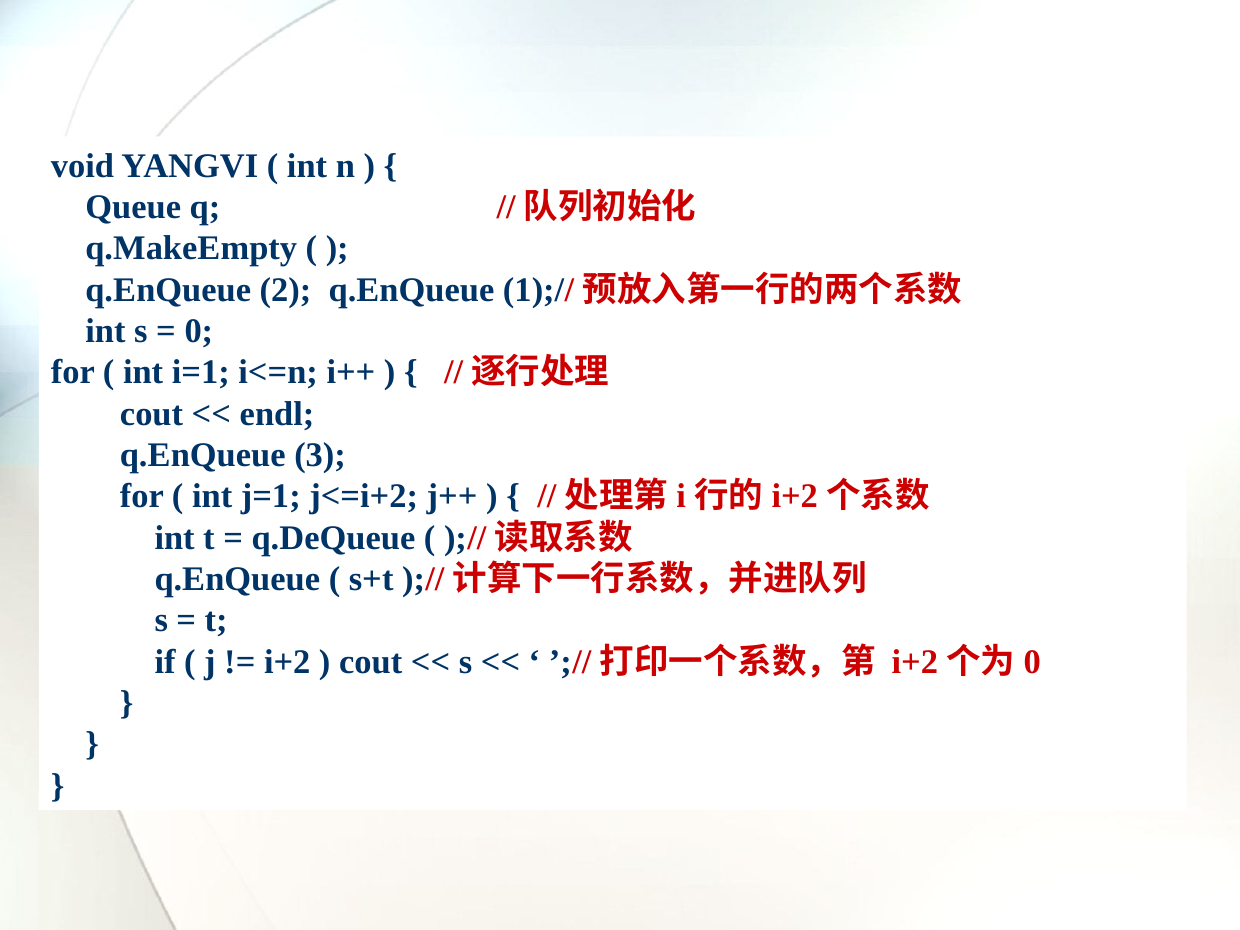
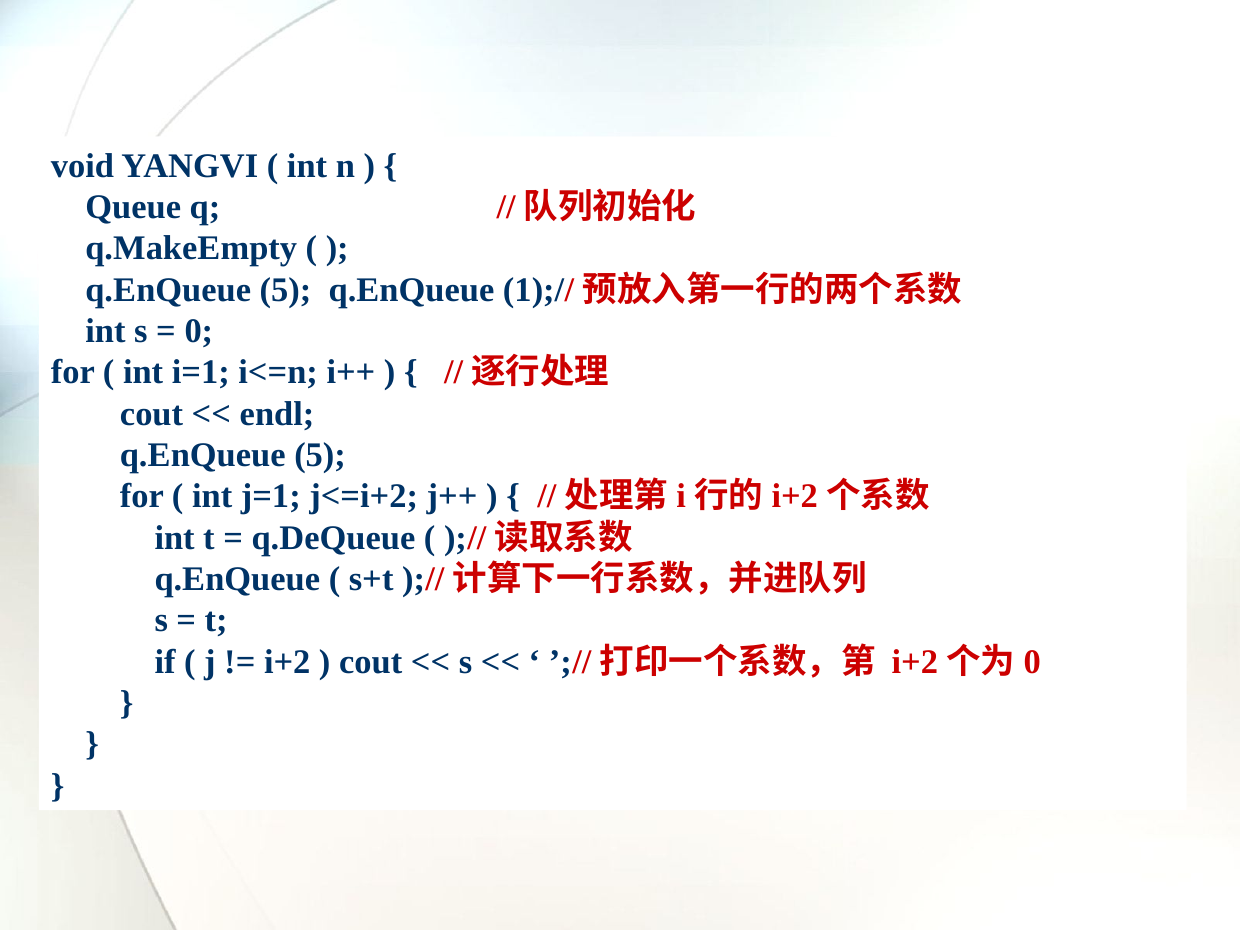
2: 2 -> 5 (286, 290)
3: 3 -> 5 (320, 455)
